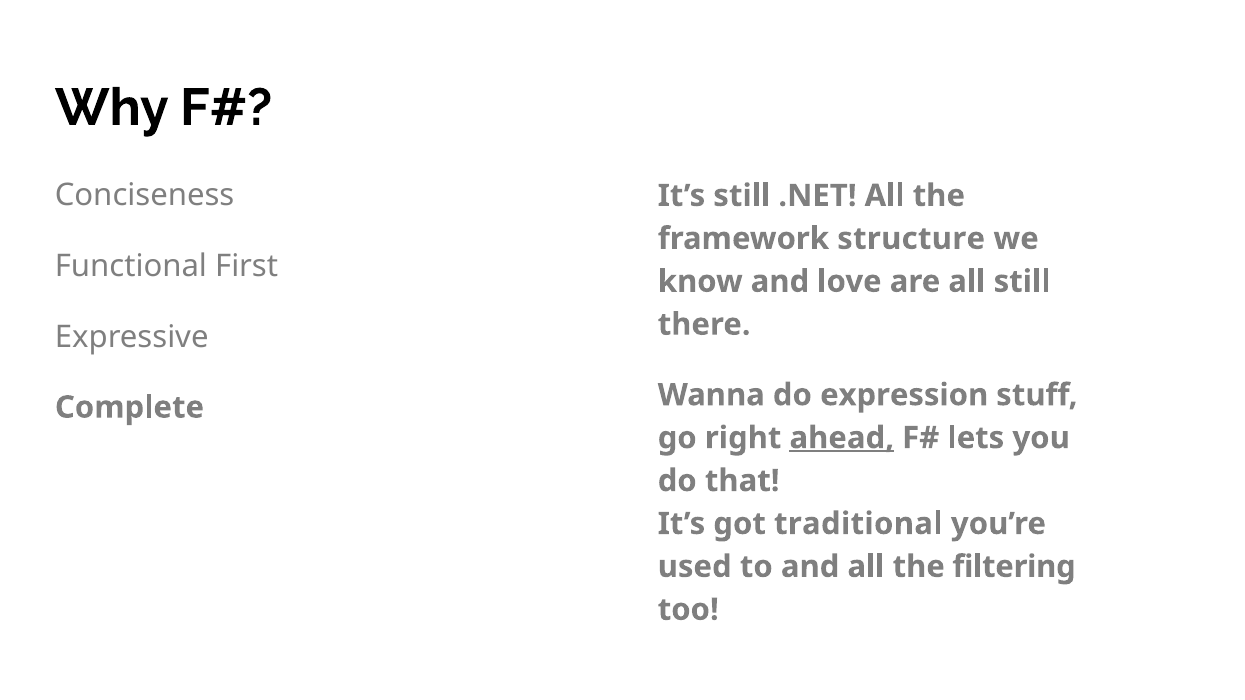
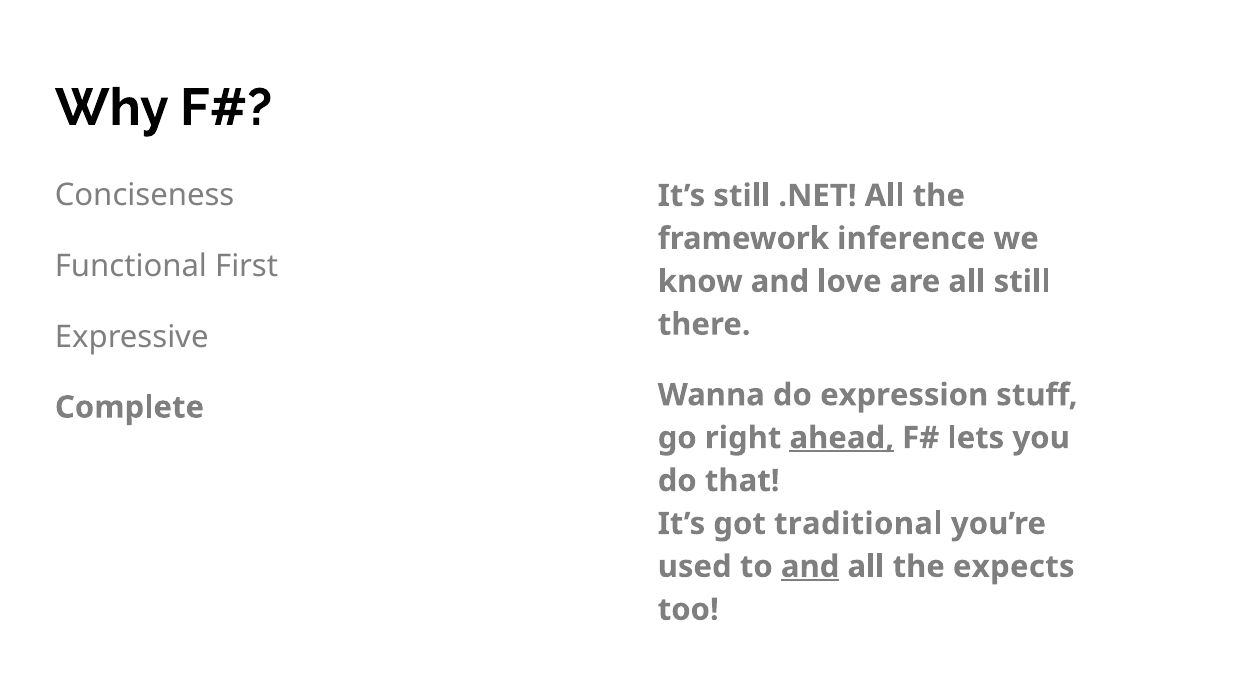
structure: structure -> inference (911, 239)
and underline: none -> present (810, 567)
filtering: filtering -> expects (1014, 567)
